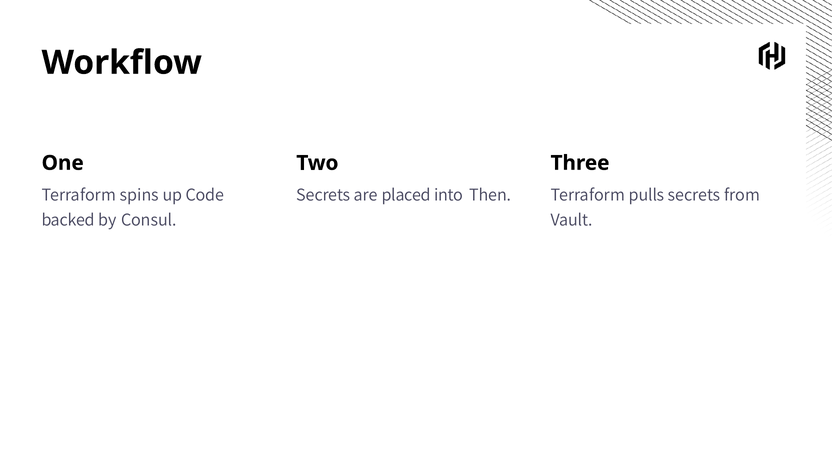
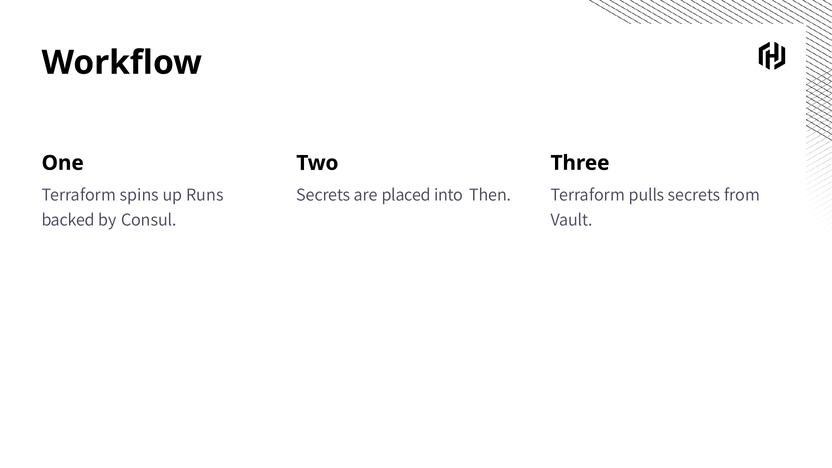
Code: Code -> Runs (205, 195)
